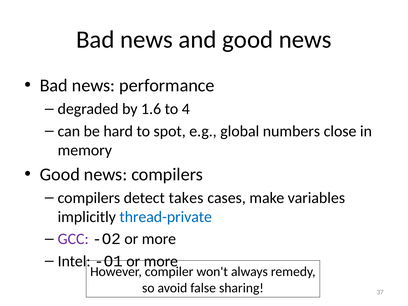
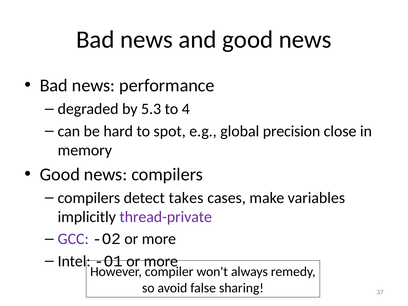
1.6: 1.6 -> 5.3 (151, 109)
numbers: numbers -> precision (292, 131)
thread-private colour: blue -> purple (166, 217)
